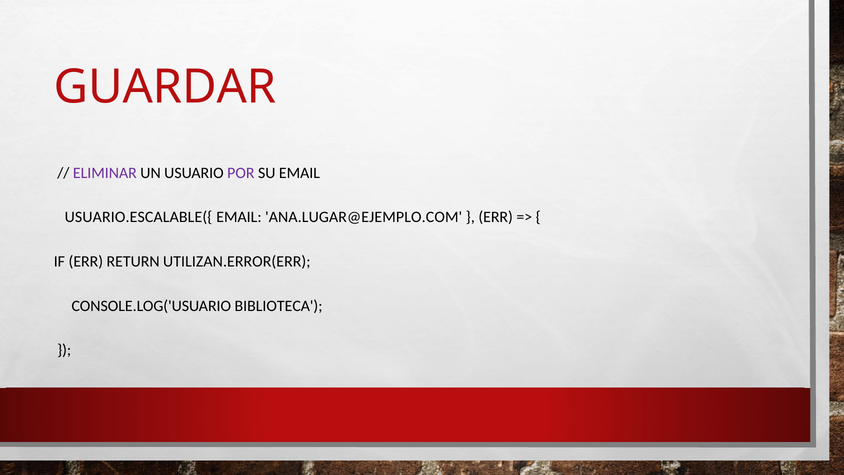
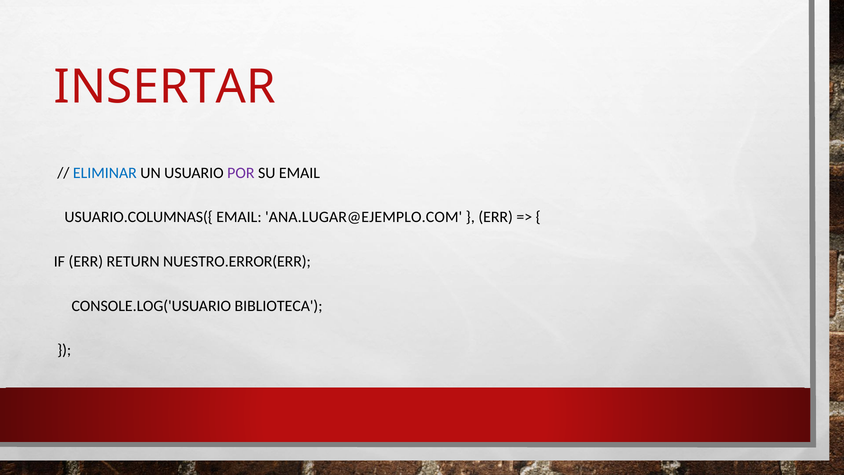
GUARDAR: GUARDAR -> INSERTAR (165, 87)
ELIMINAR colour: purple -> blue (105, 173)
USUARIO.ESCALABLE({: USUARIO.ESCALABLE({ -> USUARIO.COLUMNAS({ (139, 217)
UTILIZAN.ERROR(ERR: UTILIZAN.ERROR(ERR -> NUESTRO.ERROR(ERR (237, 261)
